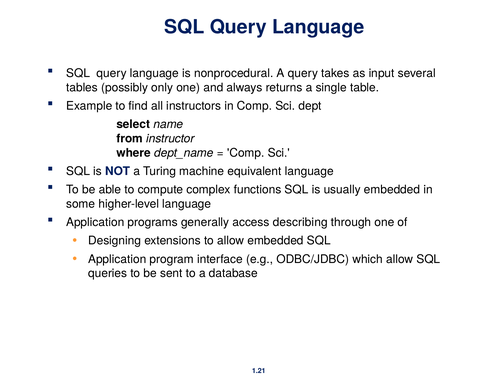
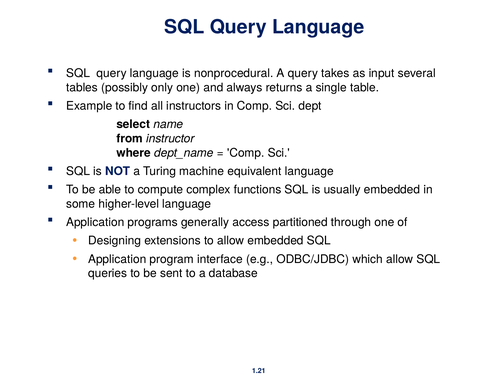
describing: describing -> partitioned (300, 222)
